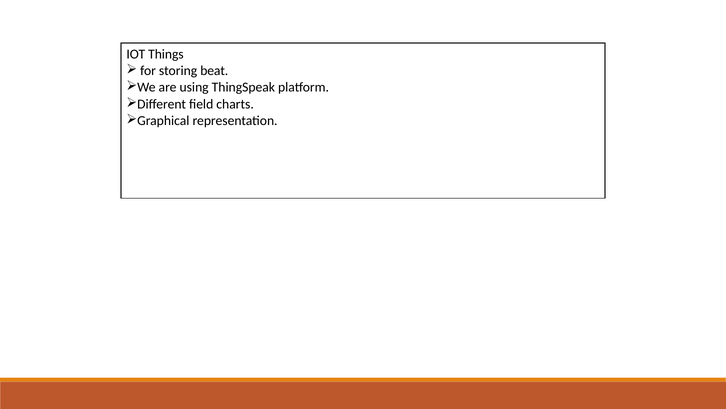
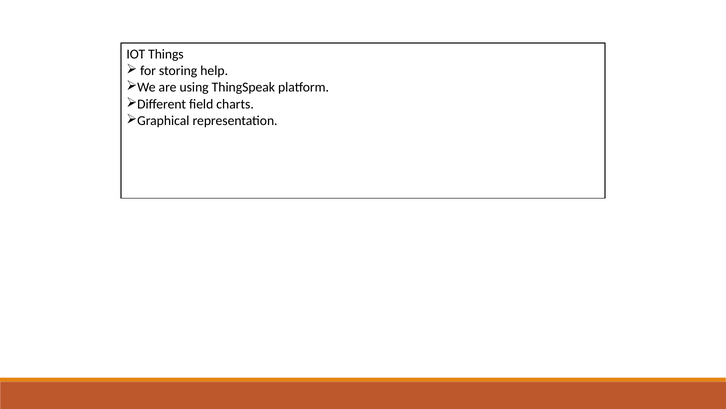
beat: beat -> help (214, 71)
